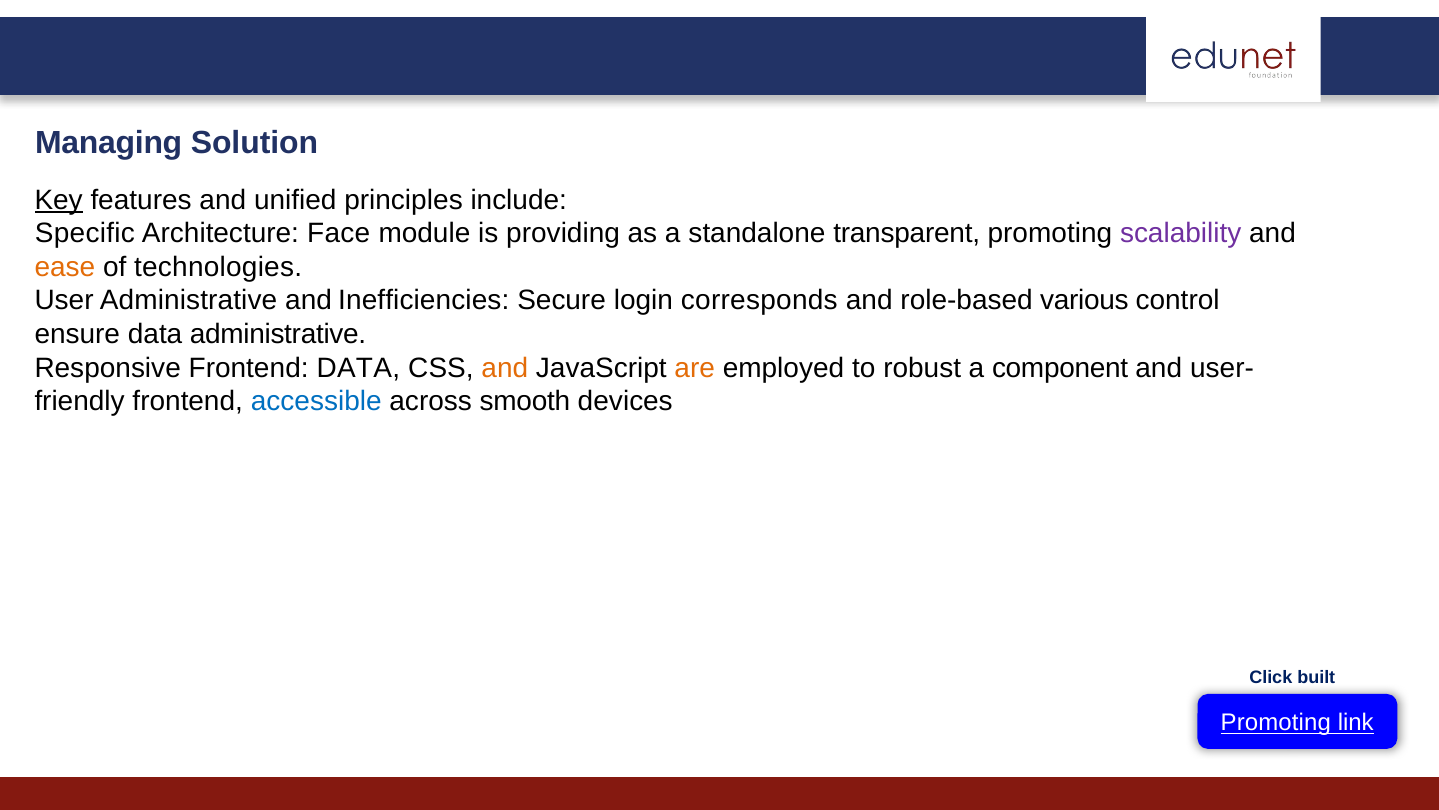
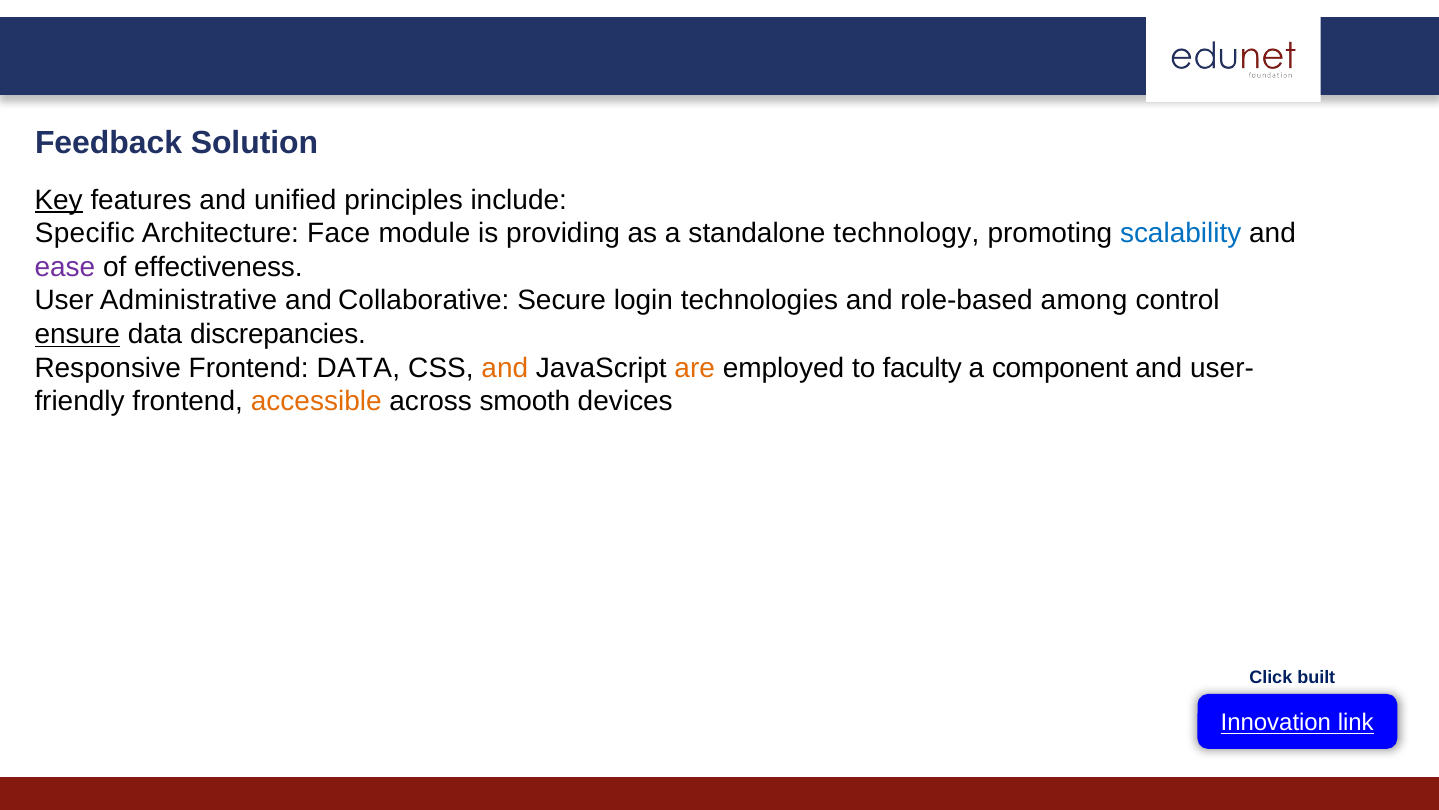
Managing: Managing -> Feedback (109, 143)
transparent: transparent -> technology (906, 233)
scalability colour: purple -> blue (1181, 233)
ease colour: orange -> purple (65, 267)
technologies: technologies -> effectiveness (218, 267)
Inefficiencies: Inefficiencies -> Collaborative (424, 301)
corresponds: corresponds -> technologies (759, 301)
various: various -> among (1084, 301)
ensure underline: none -> present (77, 334)
data administrative: administrative -> discrepancies (278, 334)
robust: robust -> faculty (922, 368)
accessible colour: blue -> orange (316, 401)
Promoting: Promoting -> Innovation (1276, 723)
